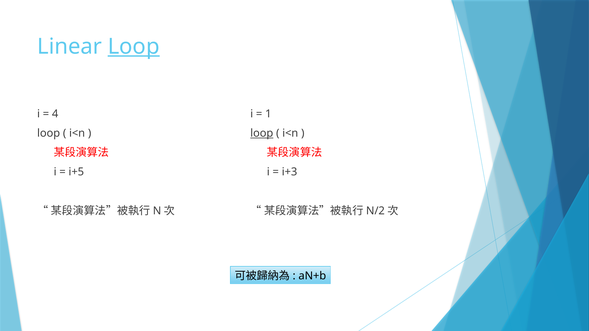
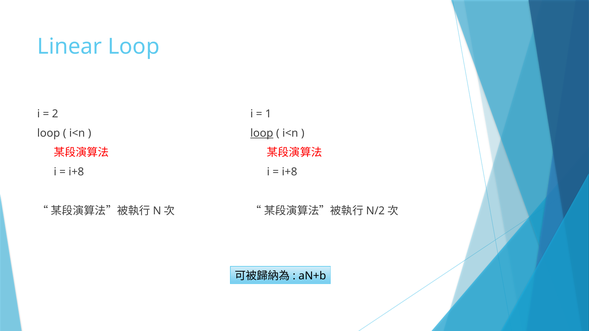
Loop underline: present -> none (134, 46)
4: 4 -> 2 (55, 114)
i+5: i+5 -> i+8 (76, 172)
i+3: i+3 -> i+8 (290, 172)
